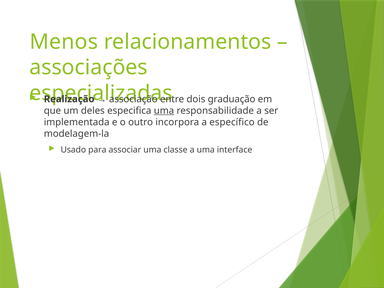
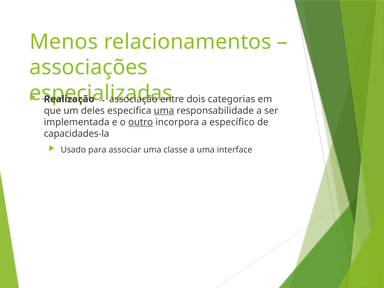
graduação: graduação -> categorias (232, 99)
outro underline: none -> present (141, 122)
modelagem-la: modelagem-la -> capacidades-la (77, 134)
